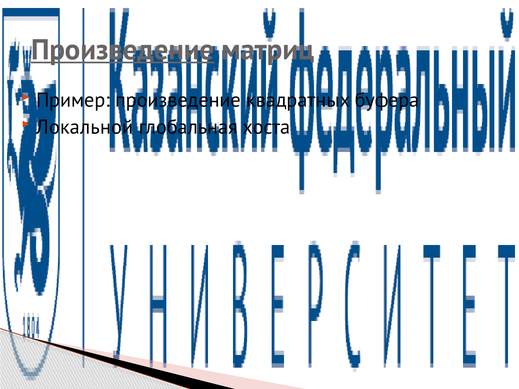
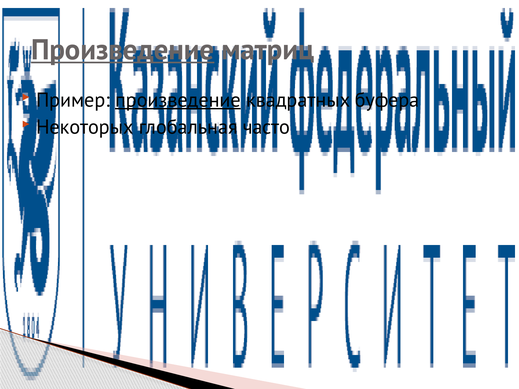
произведение underline: none -> present (178, 100)
Локальной: Локальной -> Некоторых (85, 127)
хоста: хоста -> часто (266, 127)
